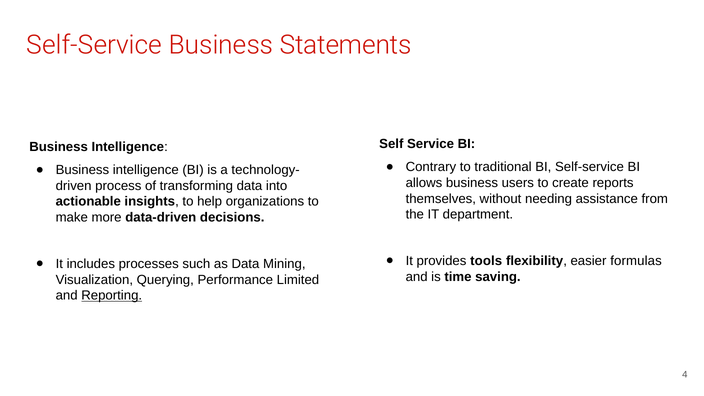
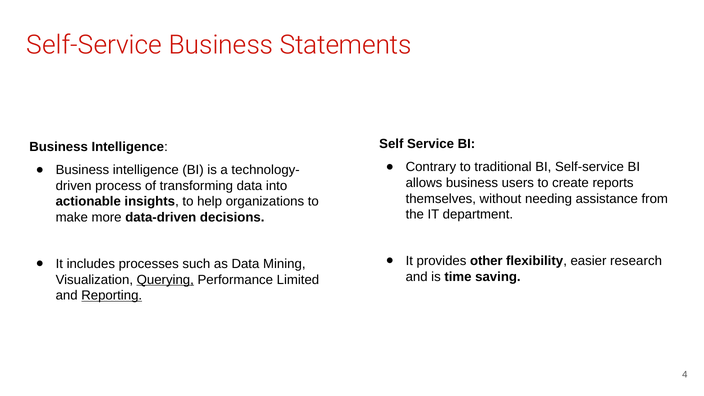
tools: tools -> other (486, 261)
formulas: formulas -> research (636, 261)
Querying underline: none -> present (165, 280)
